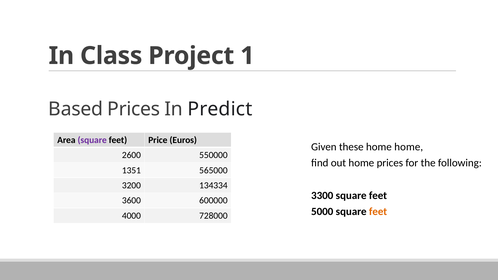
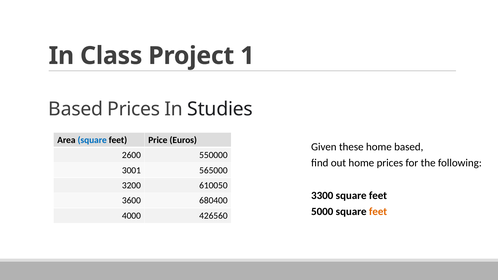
Predict: Predict -> Studies (220, 109)
square colour: purple -> blue (92, 140)
home home: home -> based (409, 147)
1351: 1351 -> 3001 (131, 170)
134334: 134334 -> 610050 (213, 185)
600000: 600000 -> 680400 (213, 201)
728000: 728000 -> 426560 (213, 216)
